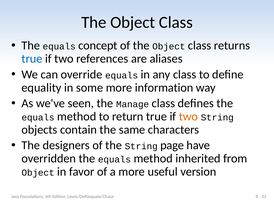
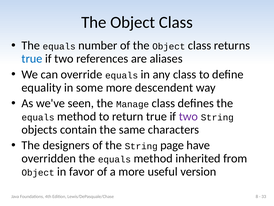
concept: concept -> number (98, 45)
information: information -> descendent (164, 87)
two colour: orange -> purple (188, 116)
